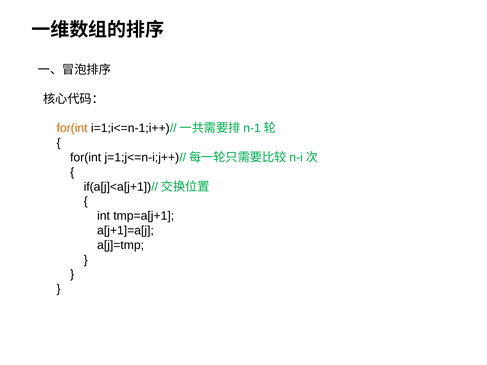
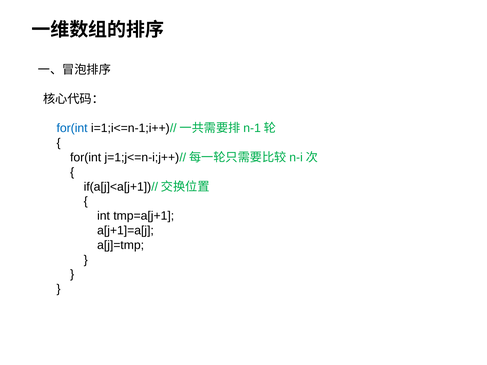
for(int colour: orange -> blue (72, 128)
